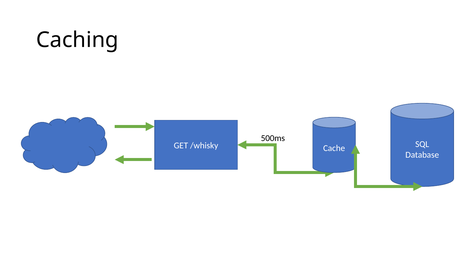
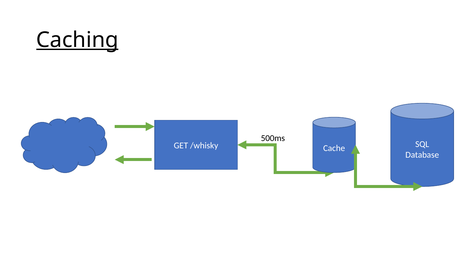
Caching underline: none -> present (77, 40)
